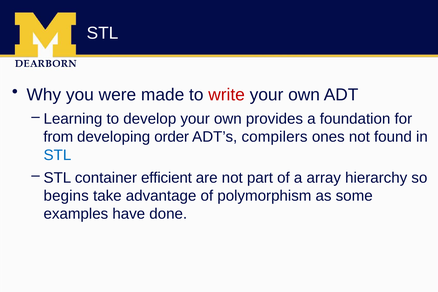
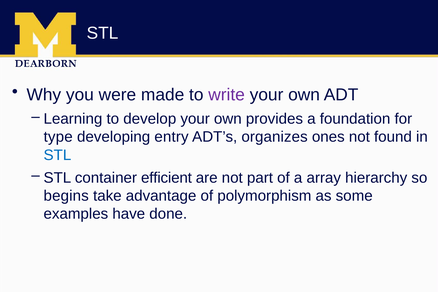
write colour: red -> purple (227, 95)
from: from -> type (58, 137)
order: order -> entry (172, 137)
compilers: compilers -> organizes (275, 137)
